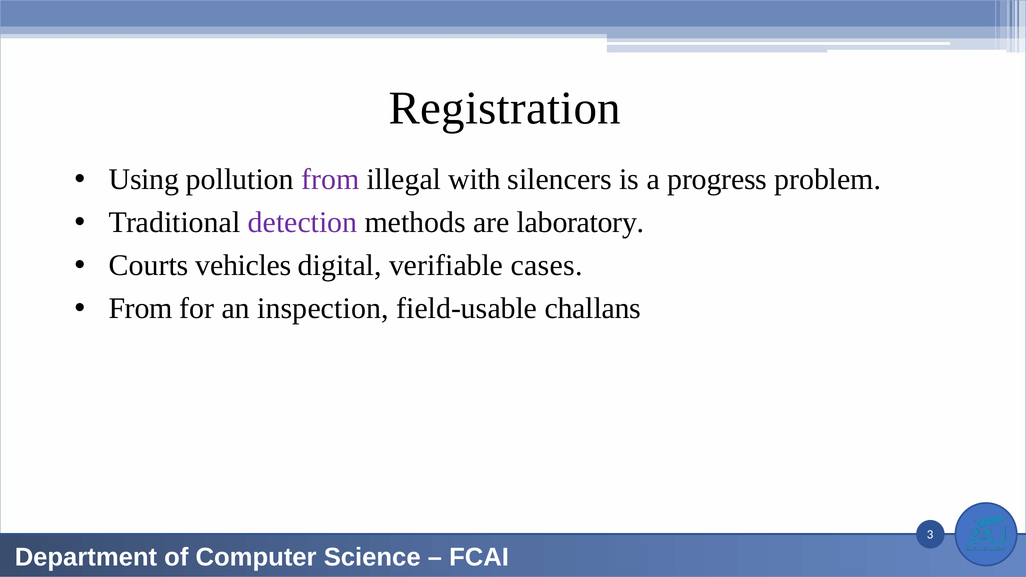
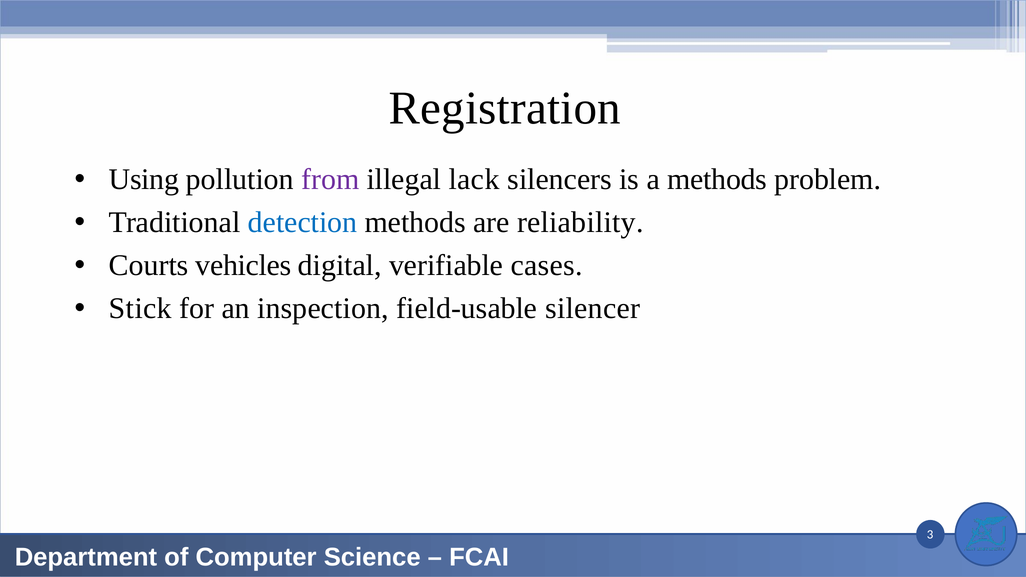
with: with -> lack (474, 180)
a progress: progress -> methods (717, 180)
detection colour: purple -> blue (303, 223)
laboratory: laboratory -> reliability (580, 223)
From: From -> Stick (140, 309)
challans: challans -> silencer (593, 309)
